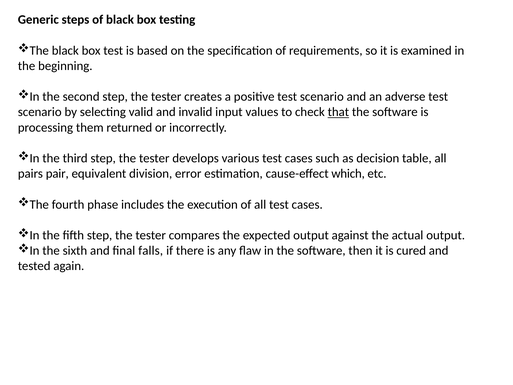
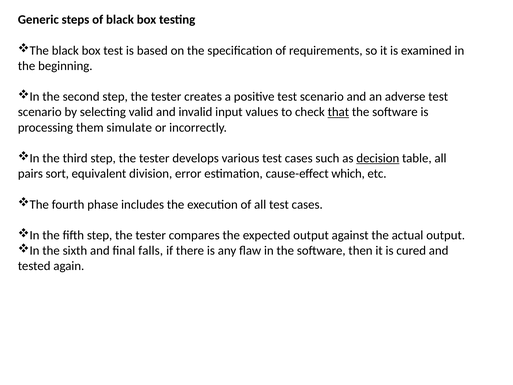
returned: returned -> simulate (129, 127)
decision underline: none -> present (378, 158)
pair: pair -> sort (57, 174)
